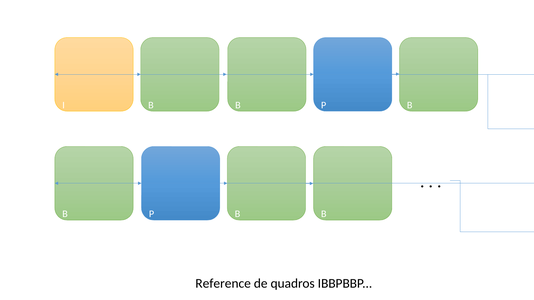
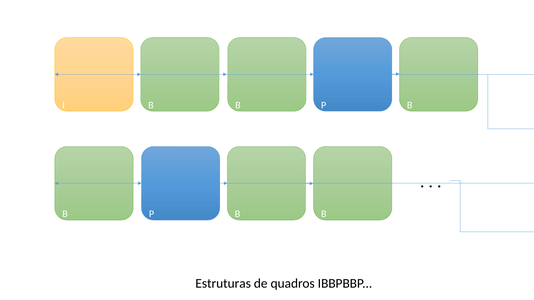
Reference: Reference -> Estruturas (223, 284)
